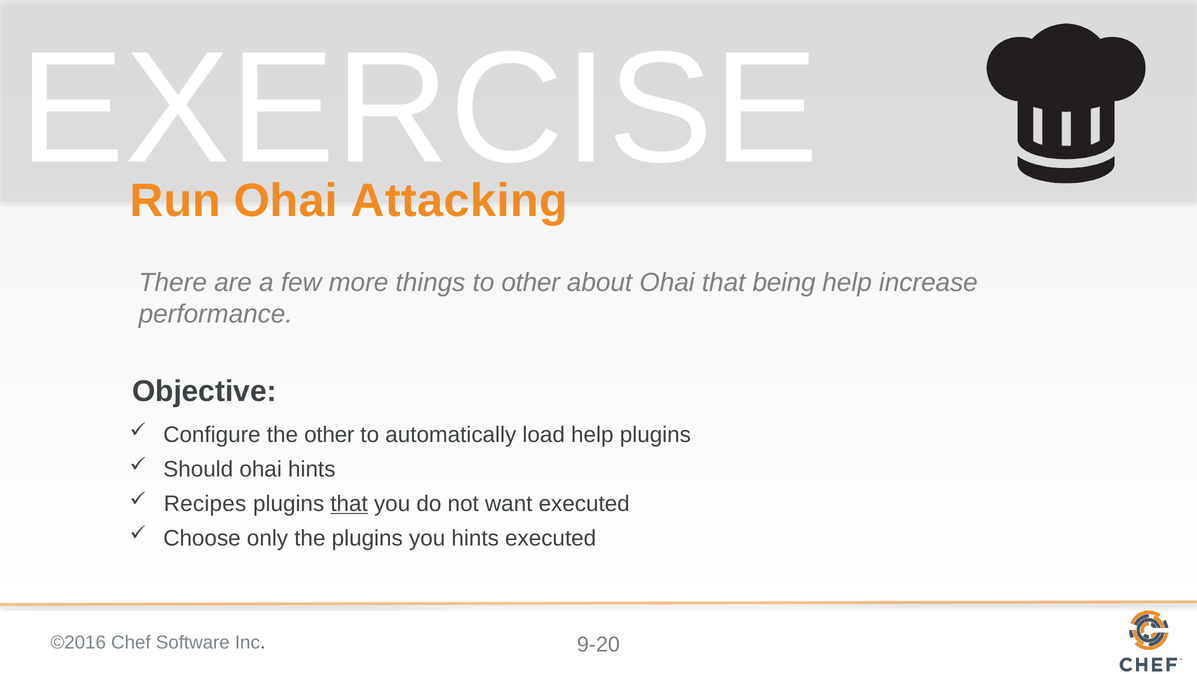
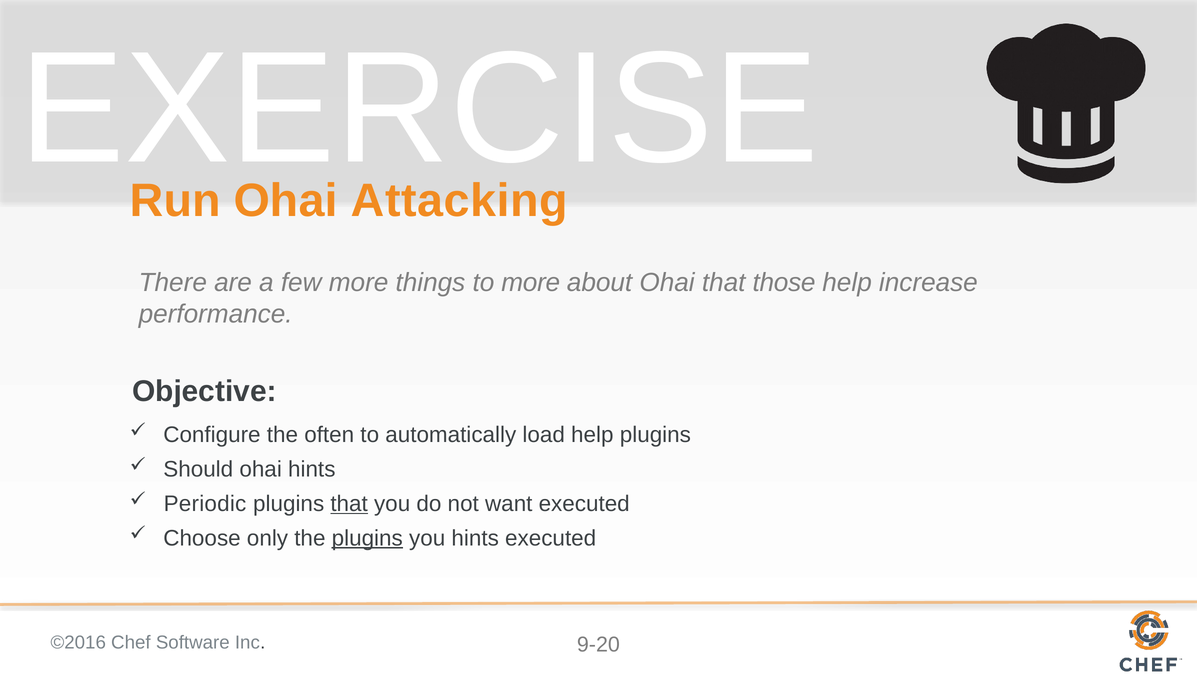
to other: other -> more (531, 282)
being: being -> those (784, 282)
the other: other -> often (329, 434)
Recipes: Recipes -> Periodic (205, 503)
plugins underline: none -> present (367, 538)
